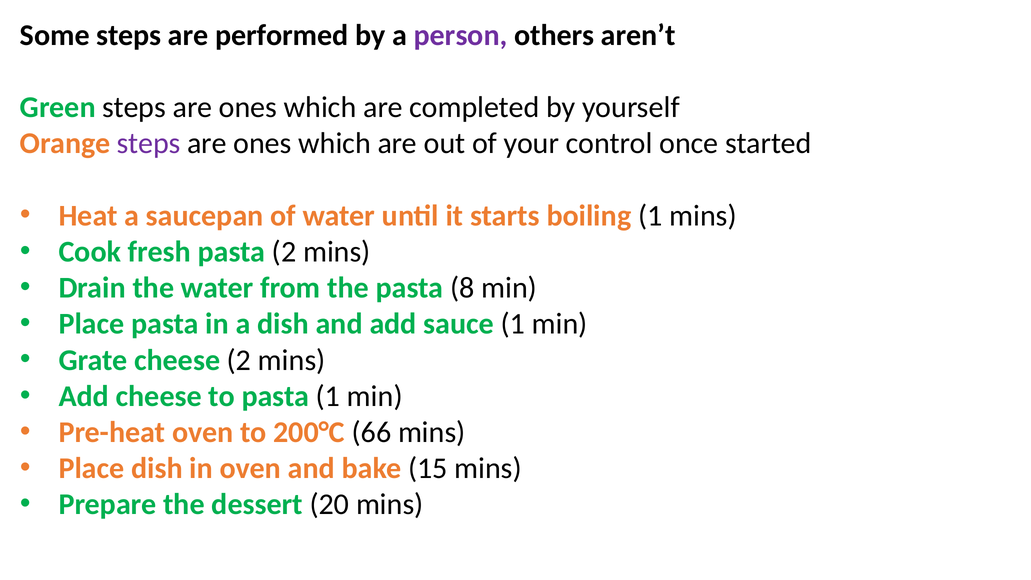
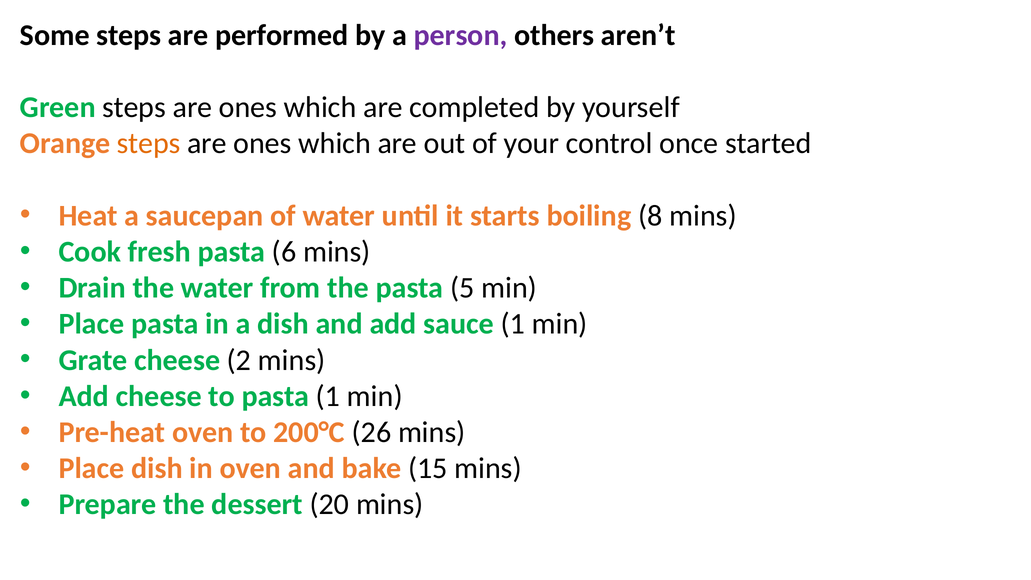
steps colour: purple -> orange (149, 143)
boiling 1: 1 -> 8 (650, 216)
pasta 2: 2 -> 6 (284, 252)
8: 8 -> 5 (462, 288)
66: 66 -> 26 (372, 432)
